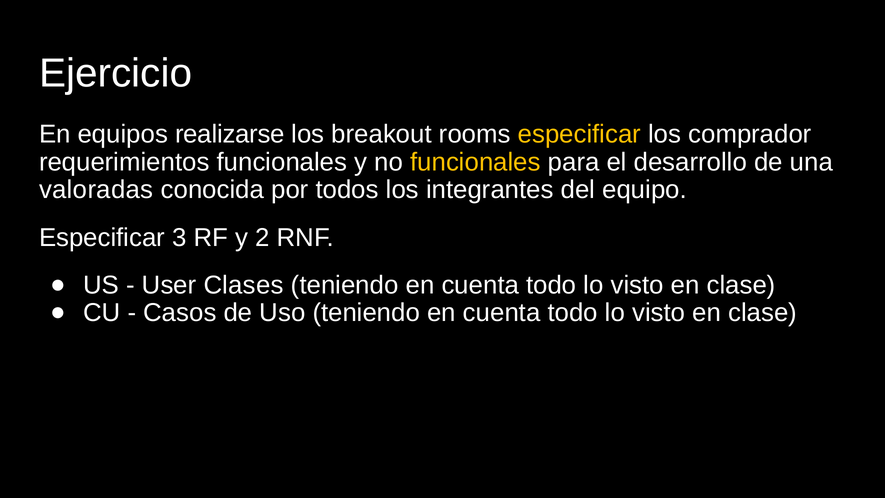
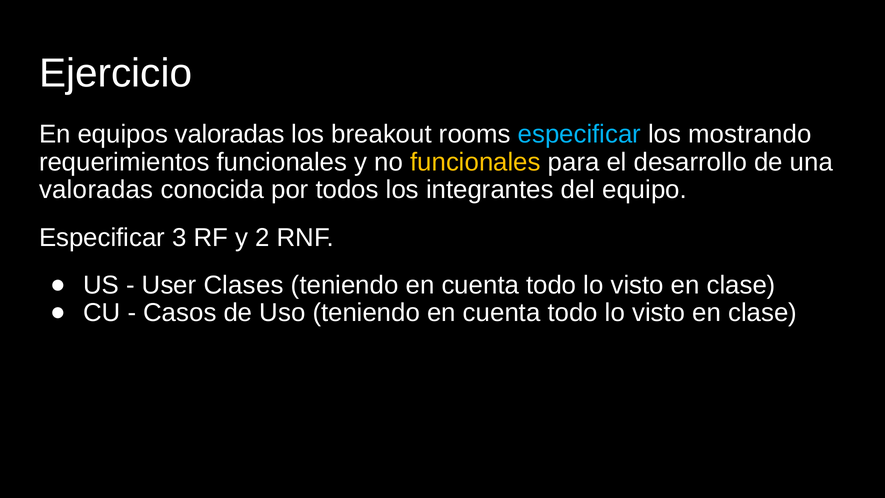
equipos realizarse: realizarse -> valoradas (230, 134)
especificar colour: yellow -> light blue (579, 134)
comprador: comprador -> mostrando (750, 134)
